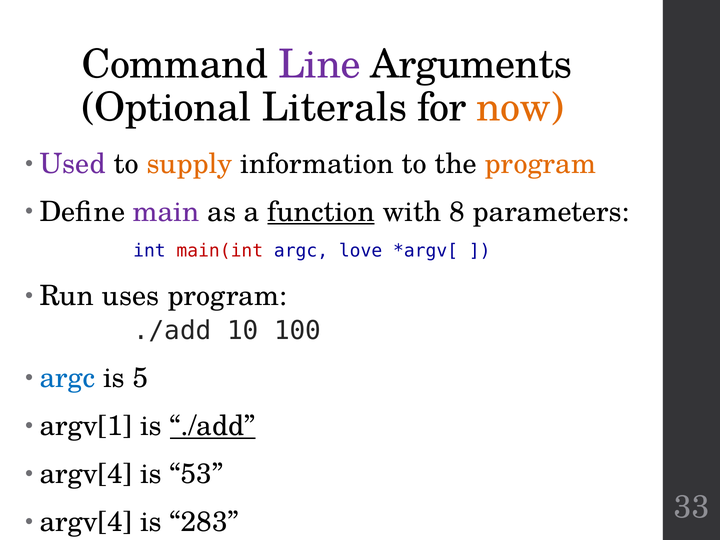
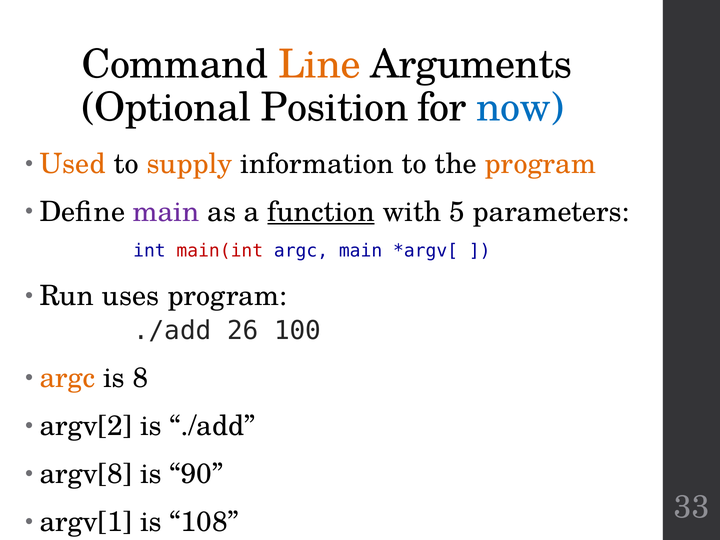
Line colour: purple -> orange (319, 65)
Literals: Literals -> Position (335, 108)
now colour: orange -> blue (520, 108)
Used colour: purple -> orange (73, 164)
8: 8 -> 5 (457, 212)
argc love: love -> main (361, 251)
10: 10 -> 26 (243, 331)
argc colour: blue -> orange (67, 378)
5: 5 -> 8 (141, 378)
argv[1: argv[1 -> argv[2 (86, 426)
./add underline: present -> none (213, 426)
argv[4: argv[4 -> argv[8 (86, 474)
53: 53 -> 90 (196, 474)
argv[4: argv[4 -> argv[1 (86, 522)
283: 283 -> 108 (204, 522)
